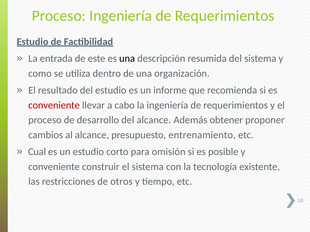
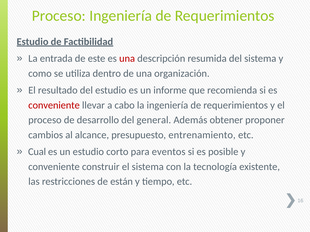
una colour: black -> red (127, 59)
del alcance: alcance -> general (154, 120)
omisión: omisión -> eventos (169, 152)
otros: otros -> están (122, 182)
